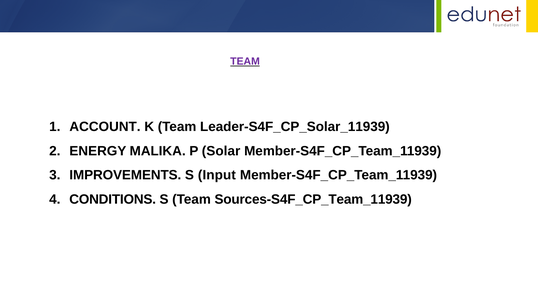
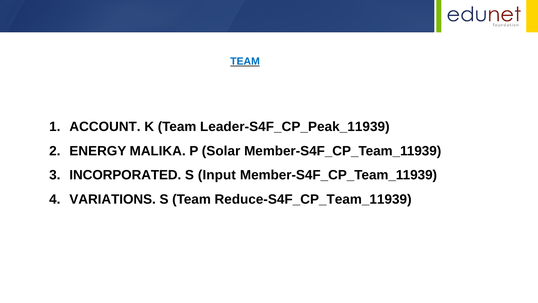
TEAM colour: purple -> blue (245, 61)
Leader-S4F_CP_Solar_11939: Leader-S4F_CP_Solar_11939 -> Leader-S4F_CP_Peak_11939 (295, 127)
IMPROVEMENTS: IMPROVEMENTS -> INCORPORATED (125, 175)
CONDITIONS: CONDITIONS -> VARIATIONS (113, 199)
Sources-S4F_CP_Team_11939: Sources-S4F_CP_Team_11939 -> Reduce-S4F_CP_Team_11939 (313, 199)
